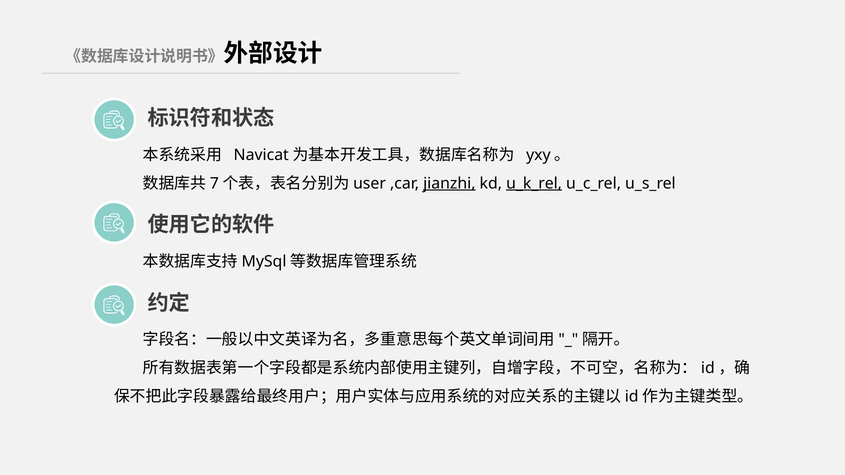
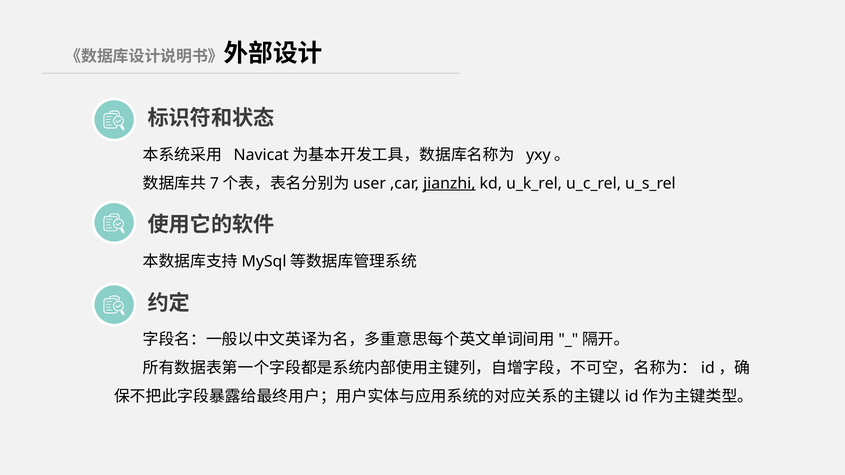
u_k_rel underline: present -> none (534, 184)
